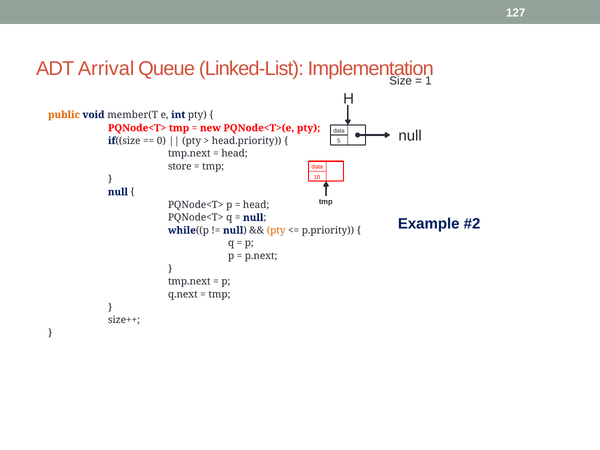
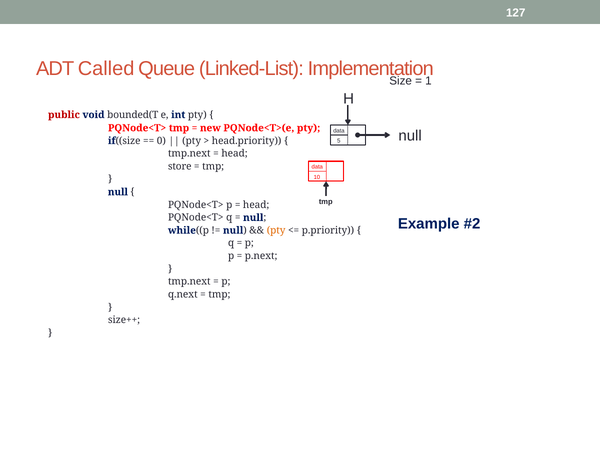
Arrival: Arrival -> Called (106, 69)
public colour: orange -> red (64, 115)
member(T: member(T -> bounded(T (133, 115)
